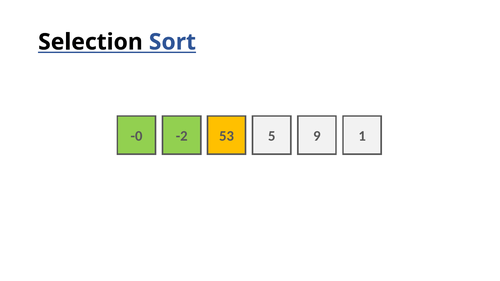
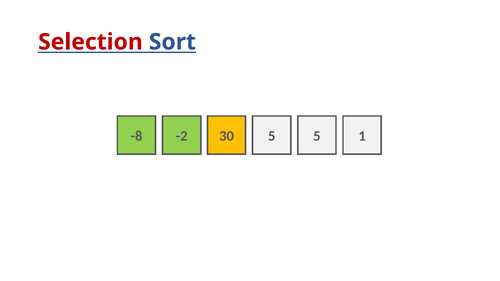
Selection colour: black -> red (90, 42)
-0: -0 -> -8 (136, 136)
53: 53 -> 30 (227, 136)
5 9: 9 -> 5 (317, 136)
